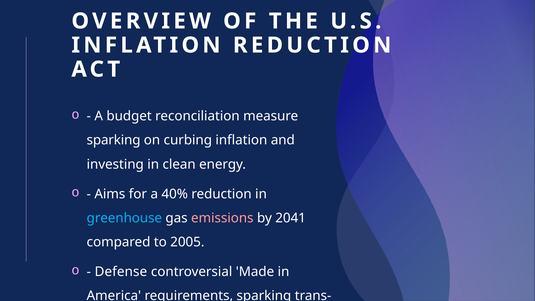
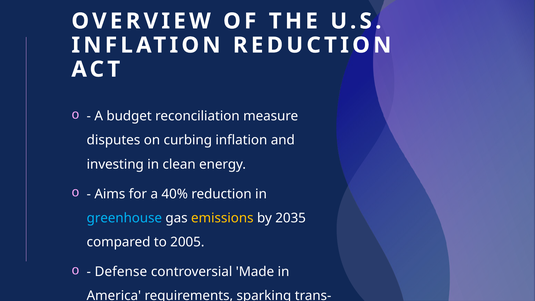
sparking: sparking -> disputes (113, 140)
emissions colour: pink -> yellow (222, 218)
2041: 2041 -> 2035 (291, 218)
